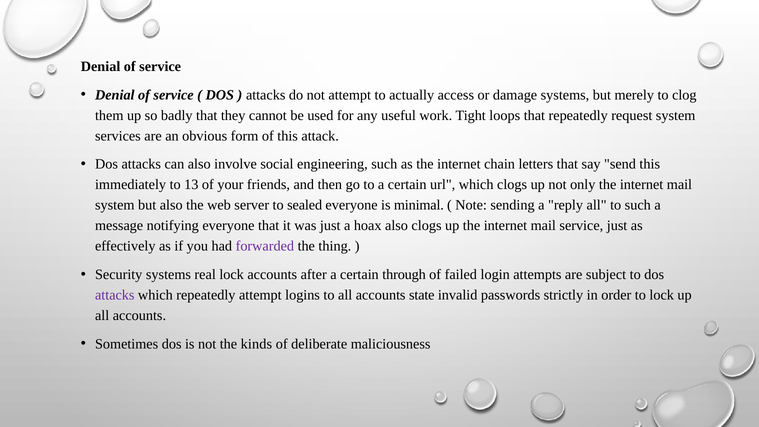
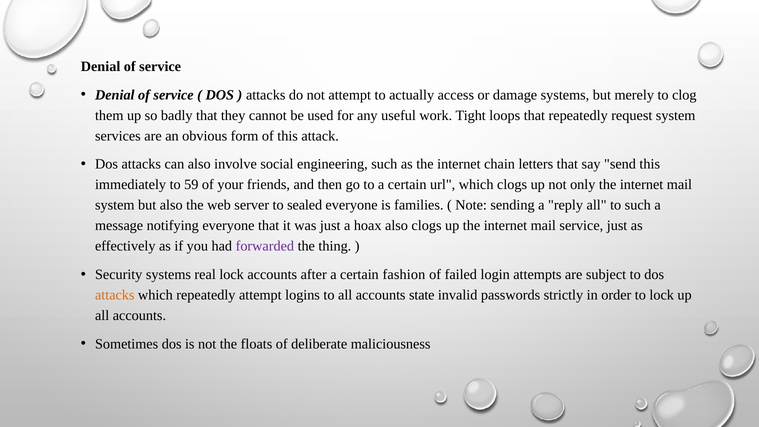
13: 13 -> 59 (191, 185)
minimal: minimal -> families (419, 205)
through: through -> fashion (404, 275)
attacks colour: purple -> orange (115, 295)
kinds: kinds -> floats (257, 344)
